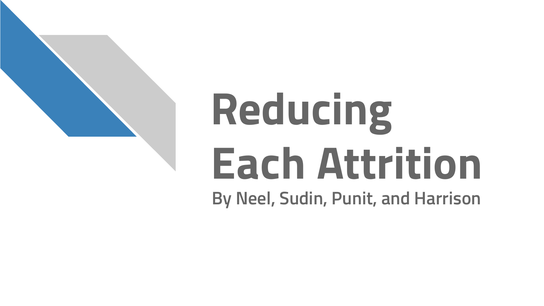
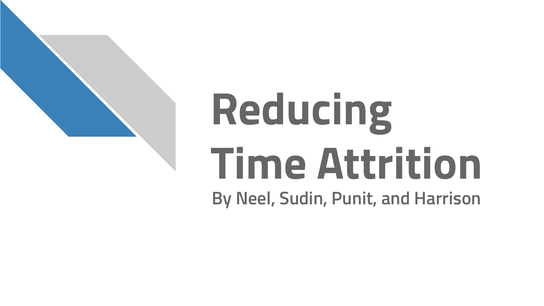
Each: Each -> Time (259, 164)
